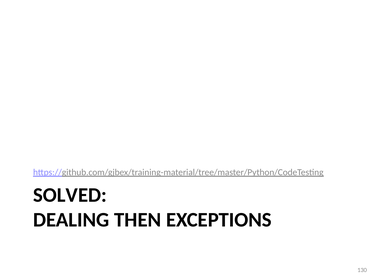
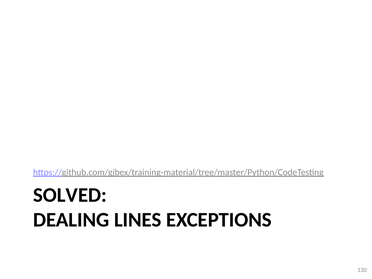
THEN: THEN -> LINES (138, 220)
